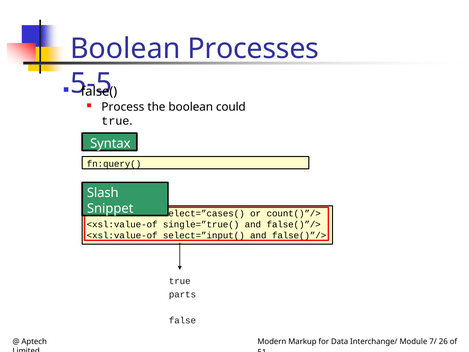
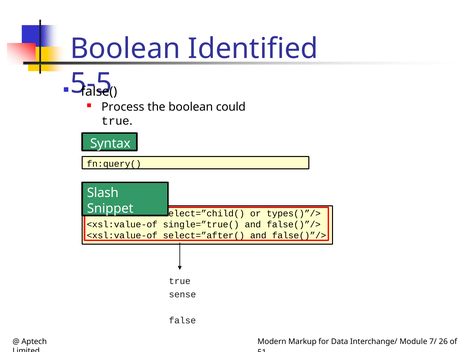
Processes: Processes -> Identified (253, 49)
select=”cases(: select=”cases( -> select=”child( (204, 213)
count()”/>: count()”/> -> types()”/> (294, 213)
select=”input(: select=”input( -> select=”after( (204, 235)
parts: parts -> sense (182, 294)
